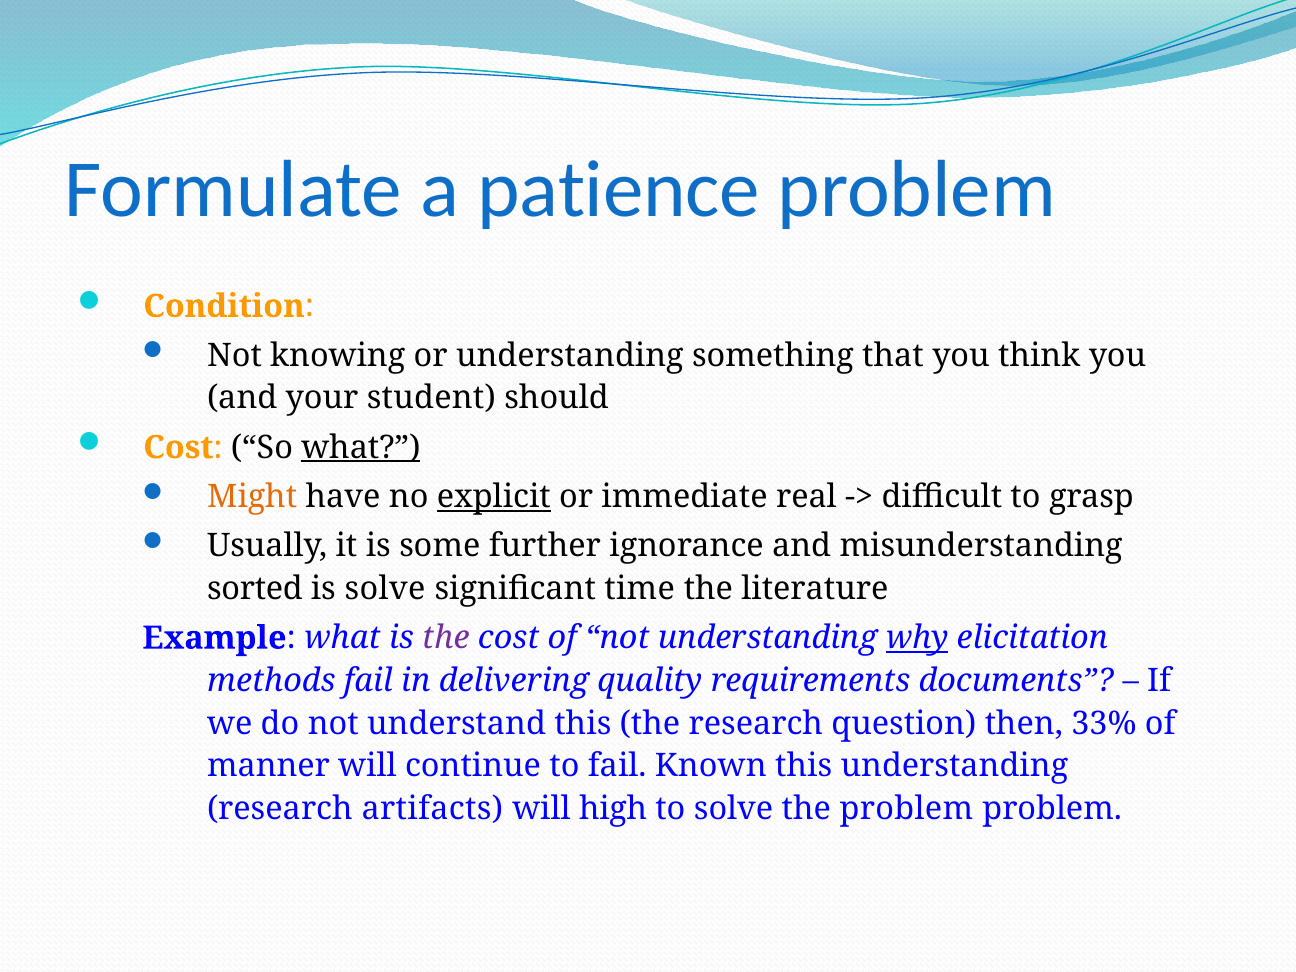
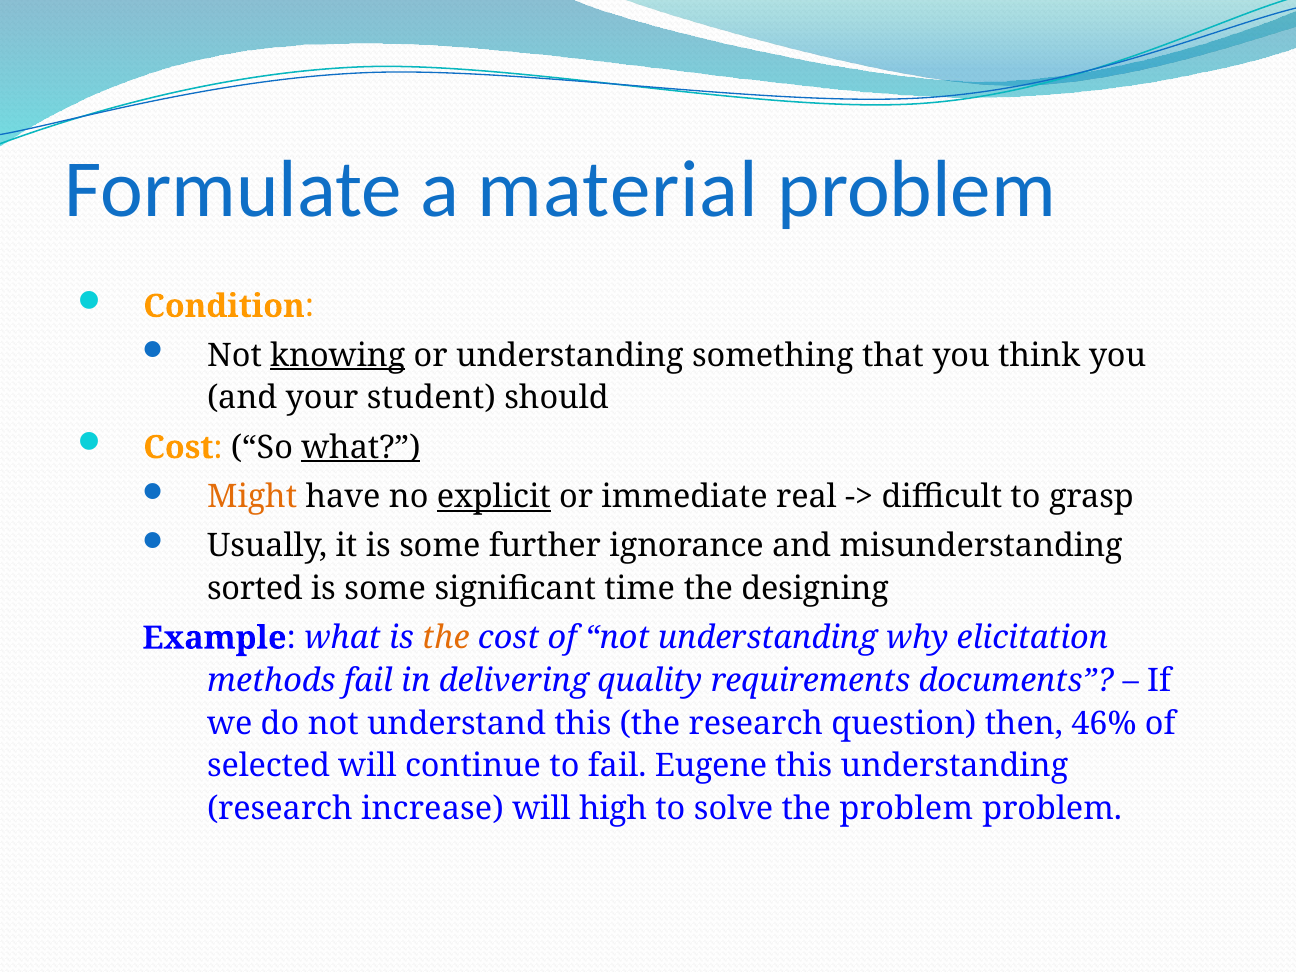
patience: patience -> material (618, 190)
knowing underline: none -> present (338, 356)
solve: solve -> some (385, 589)
literature: literature -> designing (815, 589)
the colour: purple -> orange (446, 638)
why underline: present -> none (917, 638)
33%: 33% -> 46% (1104, 723)
manner: manner -> selected (269, 766)
Known: Known -> Eugene (711, 766)
artifacts: artifacts -> increase (432, 809)
